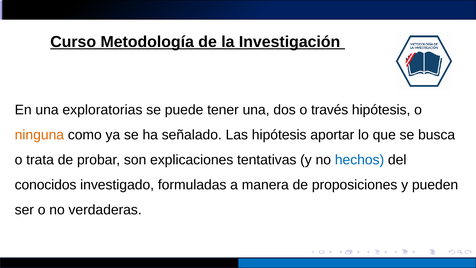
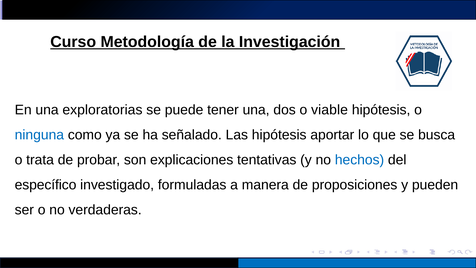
través: través -> viable (330, 110)
ninguna colour: orange -> blue (39, 135)
conocidos: conocidos -> específico (46, 185)
